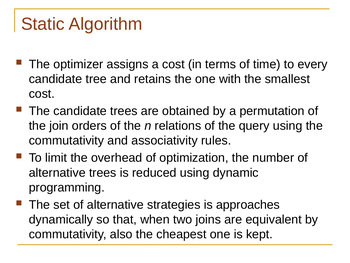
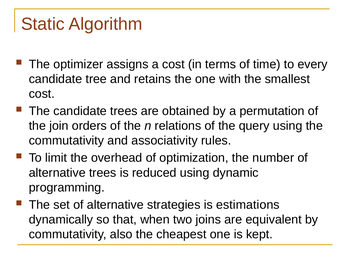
approaches: approaches -> estimations (248, 204)
